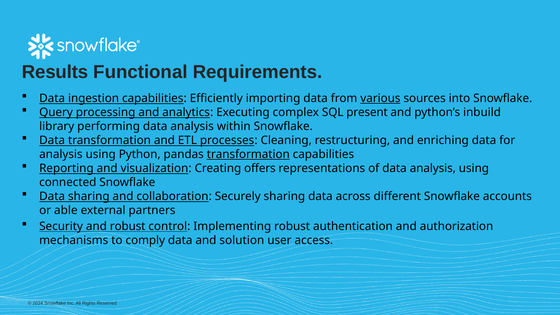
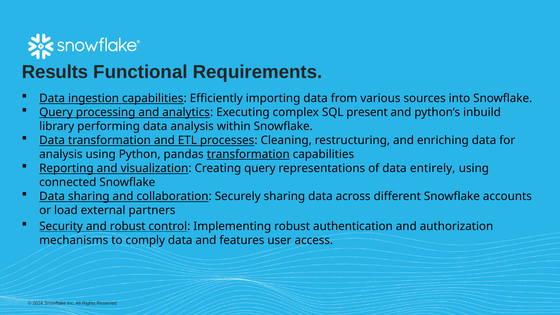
various underline: present -> none (380, 98)
Creating offers: offers -> query (260, 168)
of data analysis: analysis -> entirely (433, 168)
able: able -> load (66, 210)
solution: solution -> features (242, 240)
